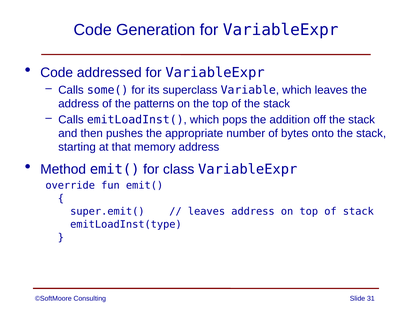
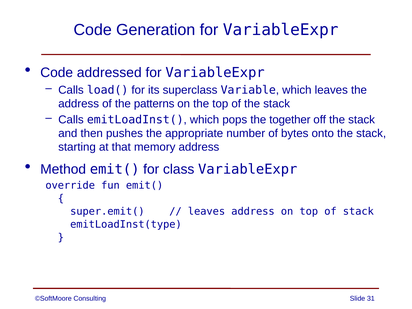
some(: some( -> load( (108, 90)
addition: addition -> together (290, 120)
